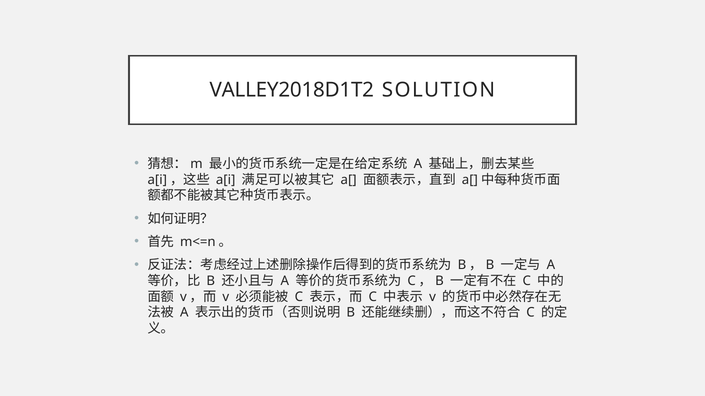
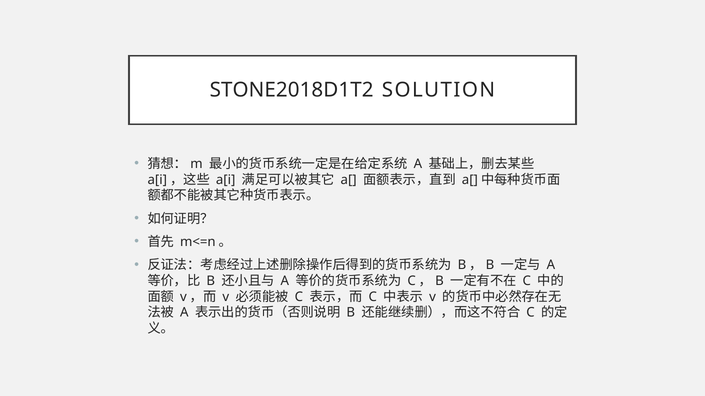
VALLEY2018D1T2: VALLEY2018D1T2 -> STONE2018D1T2 (292, 90)
